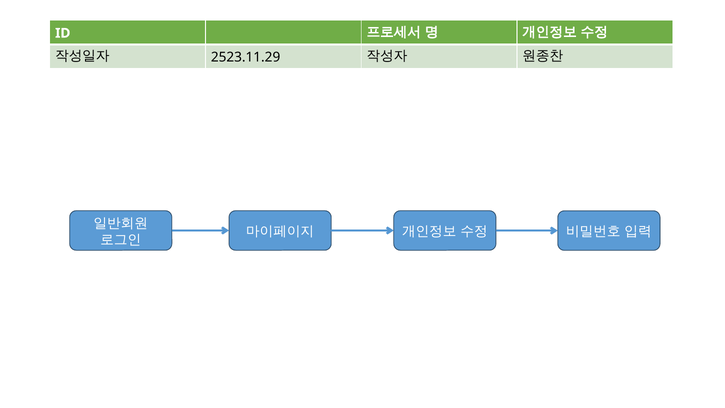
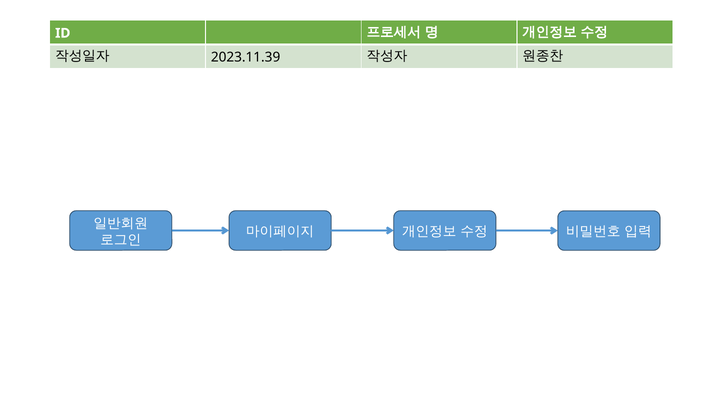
2523.11.29: 2523.11.29 -> 2023.11.39 (246, 57)
